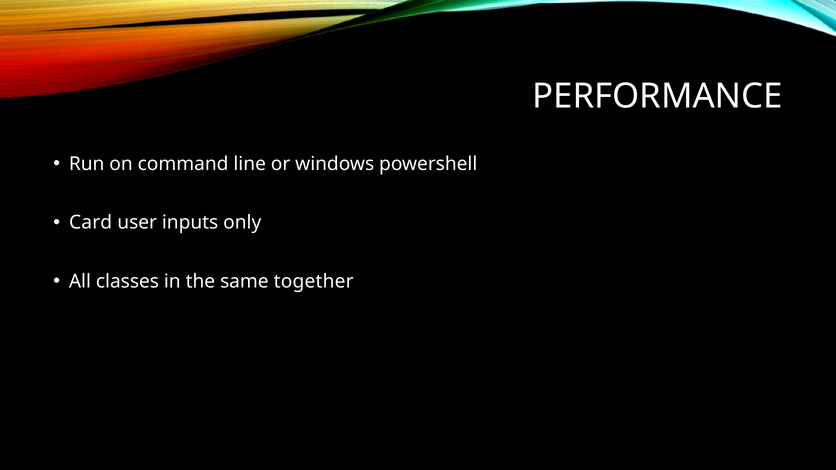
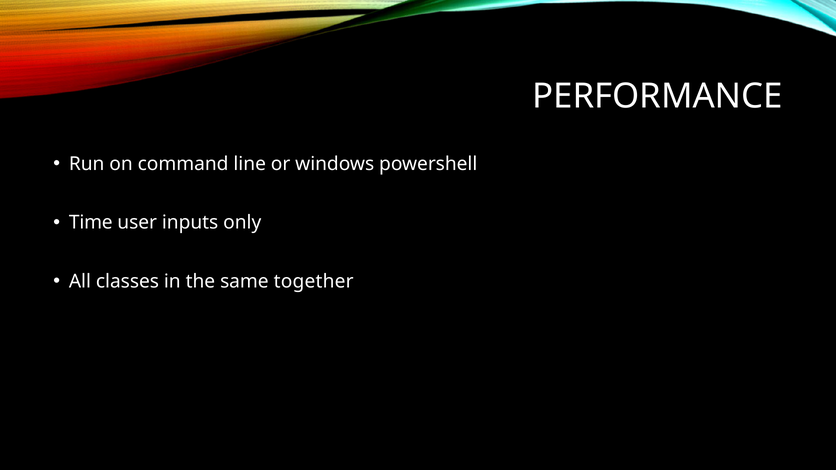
Card: Card -> Time (91, 223)
